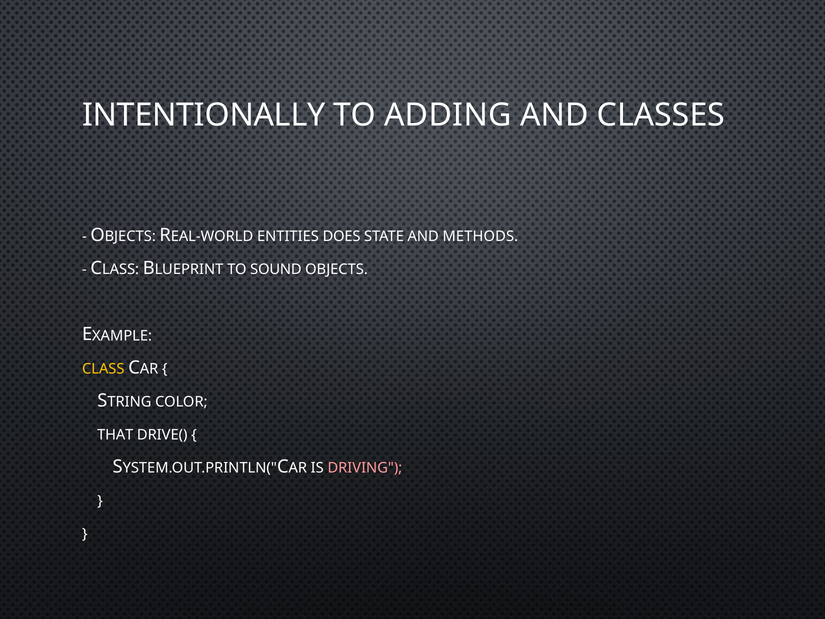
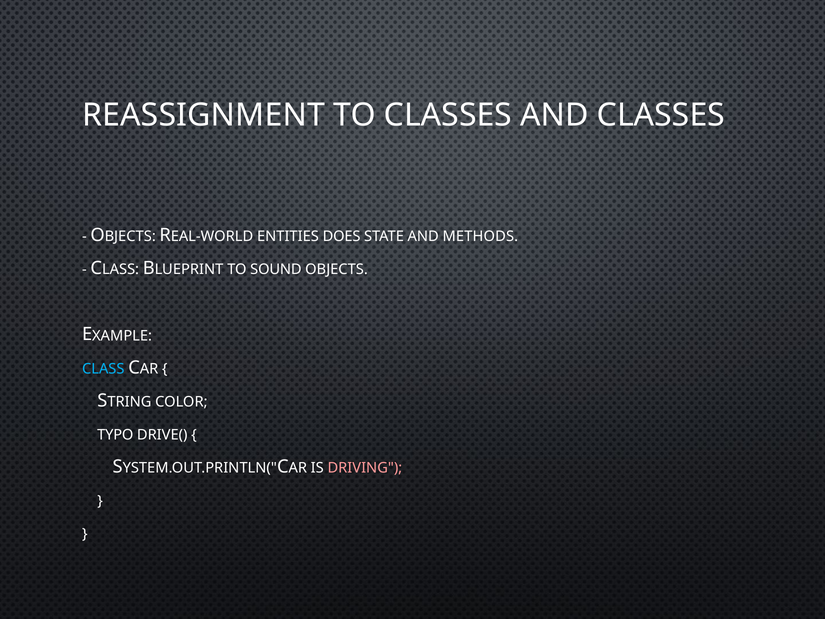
INTENTIONALLY: INTENTIONALLY -> REASSIGNMENT (204, 115)
TO ADDING: ADDING -> CLASSES (448, 115)
CLASS colour: yellow -> light blue (103, 369)
THAT: THAT -> TYPO (115, 435)
